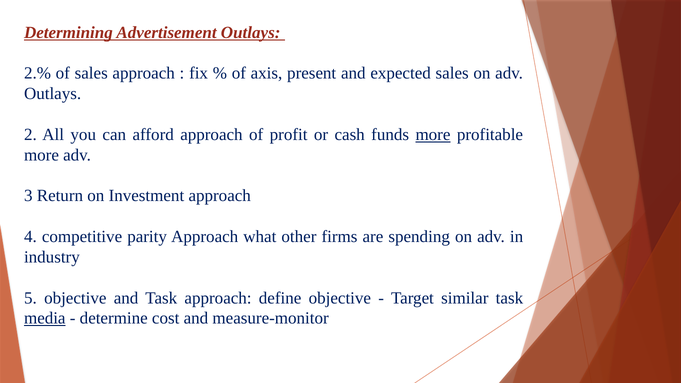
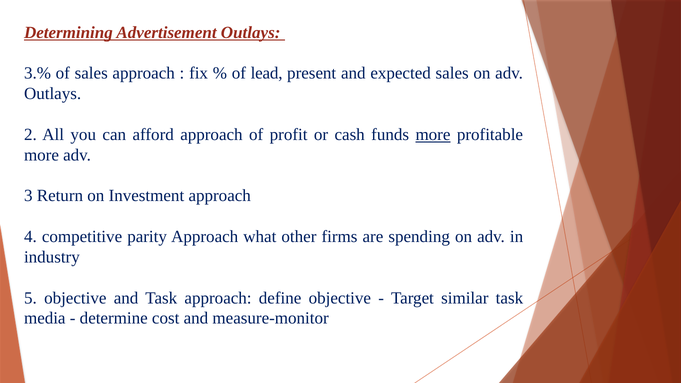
2.%: 2.% -> 3.% (38, 73)
axis: axis -> lead (267, 73)
media underline: present -> none (45, 318)
